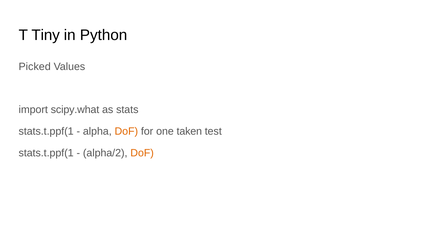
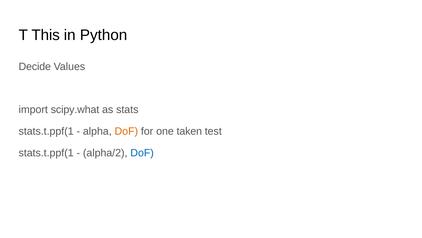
Tiny: Tiny -> This (46, 35)
Picked: Picked -> Decide (35, 66)
DoF colour: orange -> blue (142, 153)
